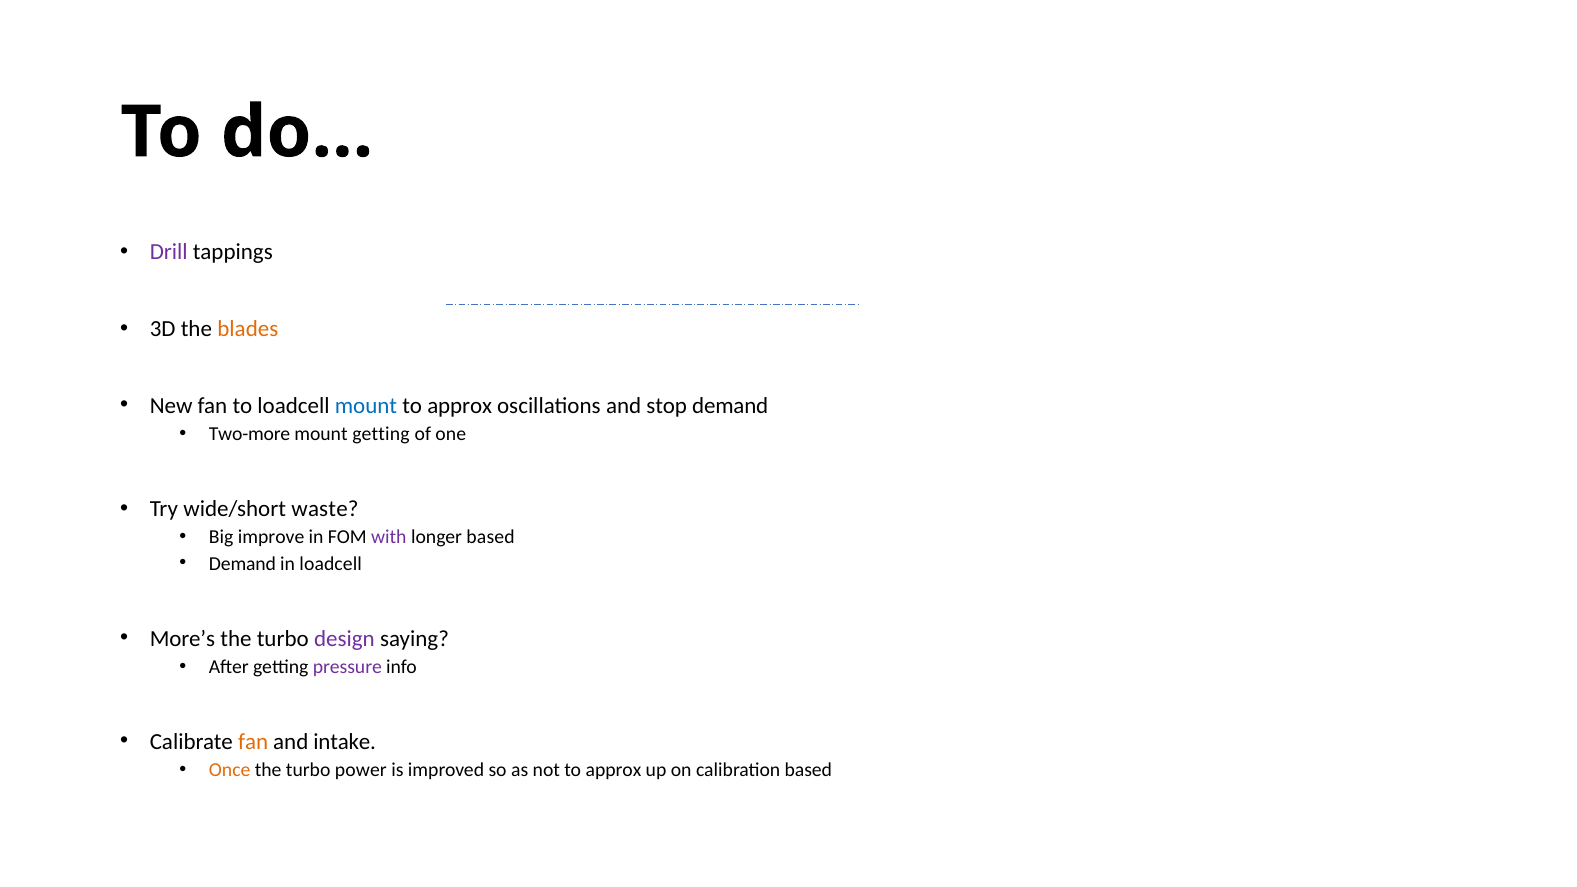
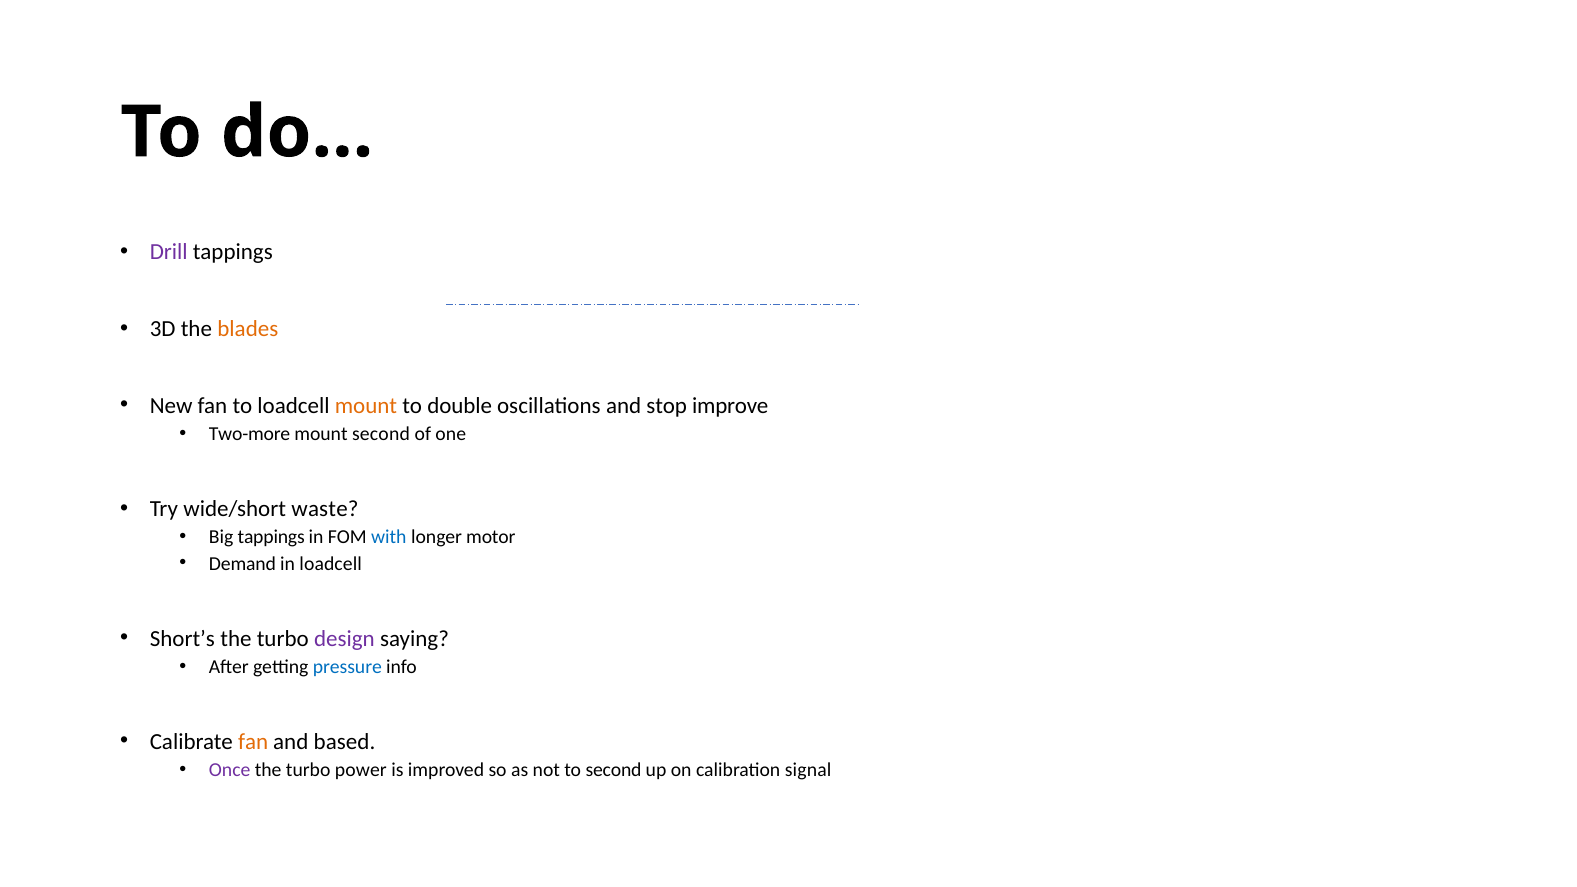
mount colour: blue -> orange (366, 406)
approx: approx -> double (460, 406)
stop demand: demand -> improve (730, 406)
mount getting: getting -> second (381, 434)
Big improve: improve -> tappings (271, 537)
with colour: purple -> blue (389, 537)
longer based: based -> motor (491, 537)
More’s: More’s -> Short’s (182, 639)
pressure colour: purple -> blue (347, 667)
intake: intake -> based (344, 742)
Once colour: orange -> purple (230, 770)
not to approx: approx -> second (614, 770)
calibration based: based -> signal (808, 770)
